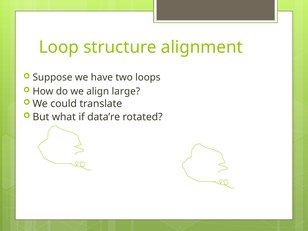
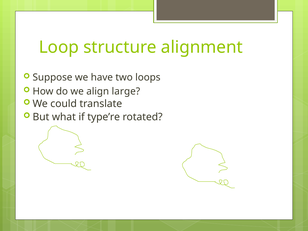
data’re: data’re -> type’re (104, 117)
